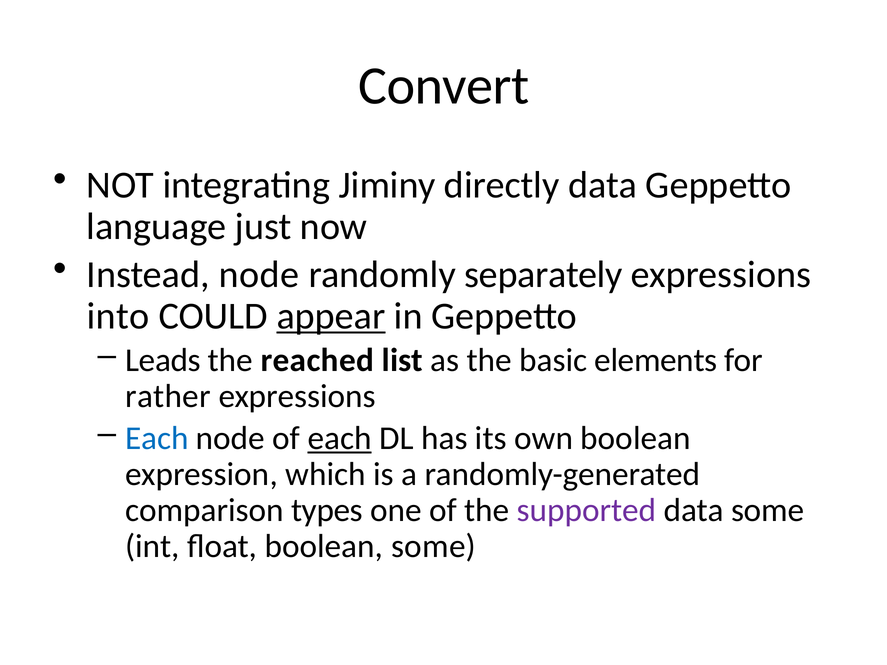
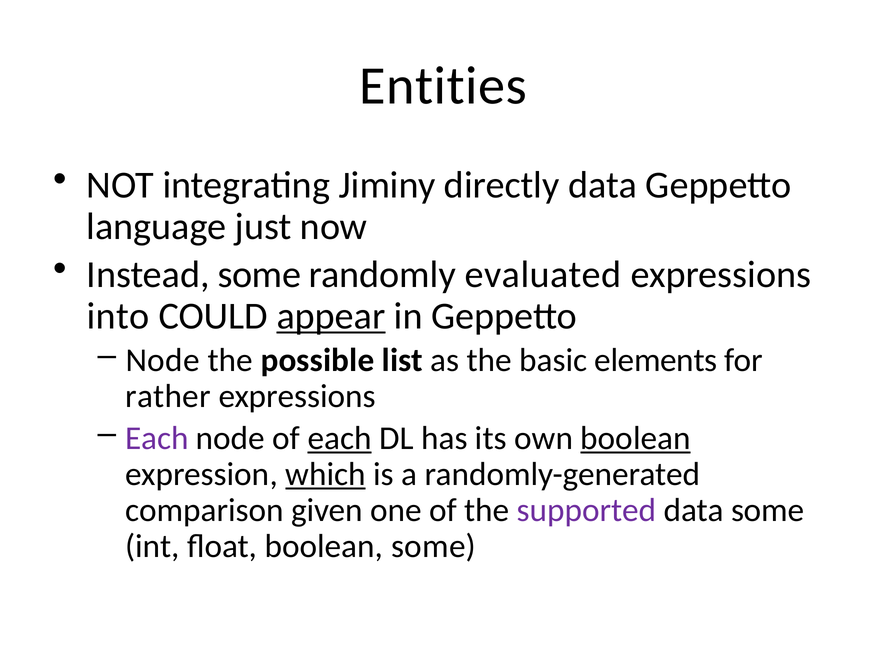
Convert: Convert -> Entities (443, 86)
Instead node: node -> some (259, 275)
separately: separately -> evaluated (543, 275)
Leads: Leads -> Node (163, 360)
reached: reached -> possible (317, 360)
Each colour: blue -> purple (157, 439)
boolean underline: none -> present (636, 439)
which underline: none -> present (325, 474)
types: types -> given (327, 510)
